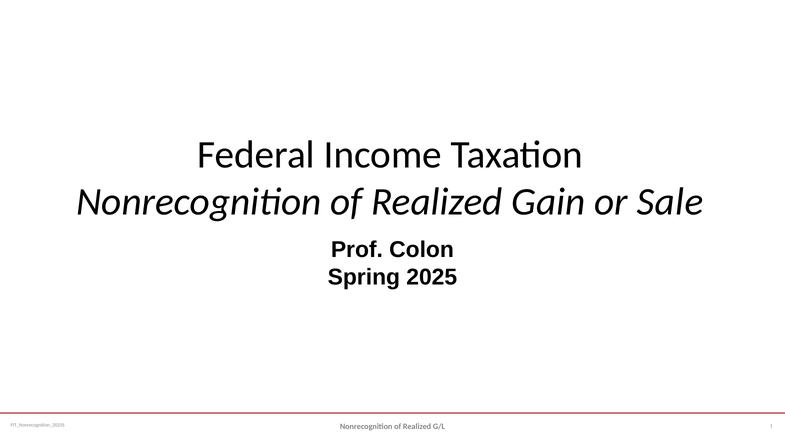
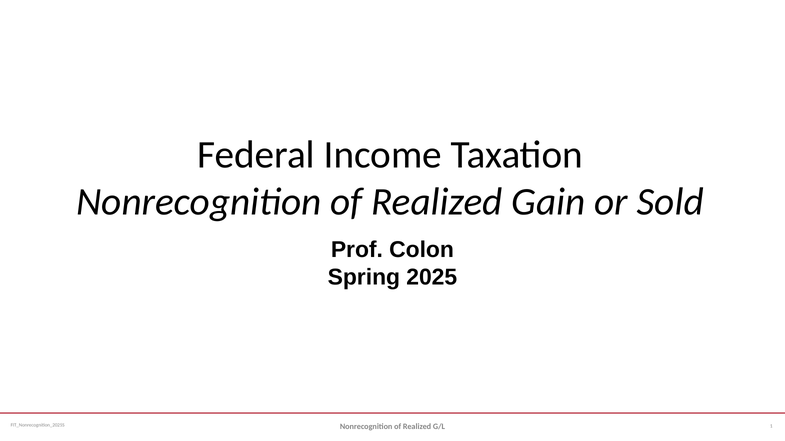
Sale: Sale -> Sold (670, 202)
